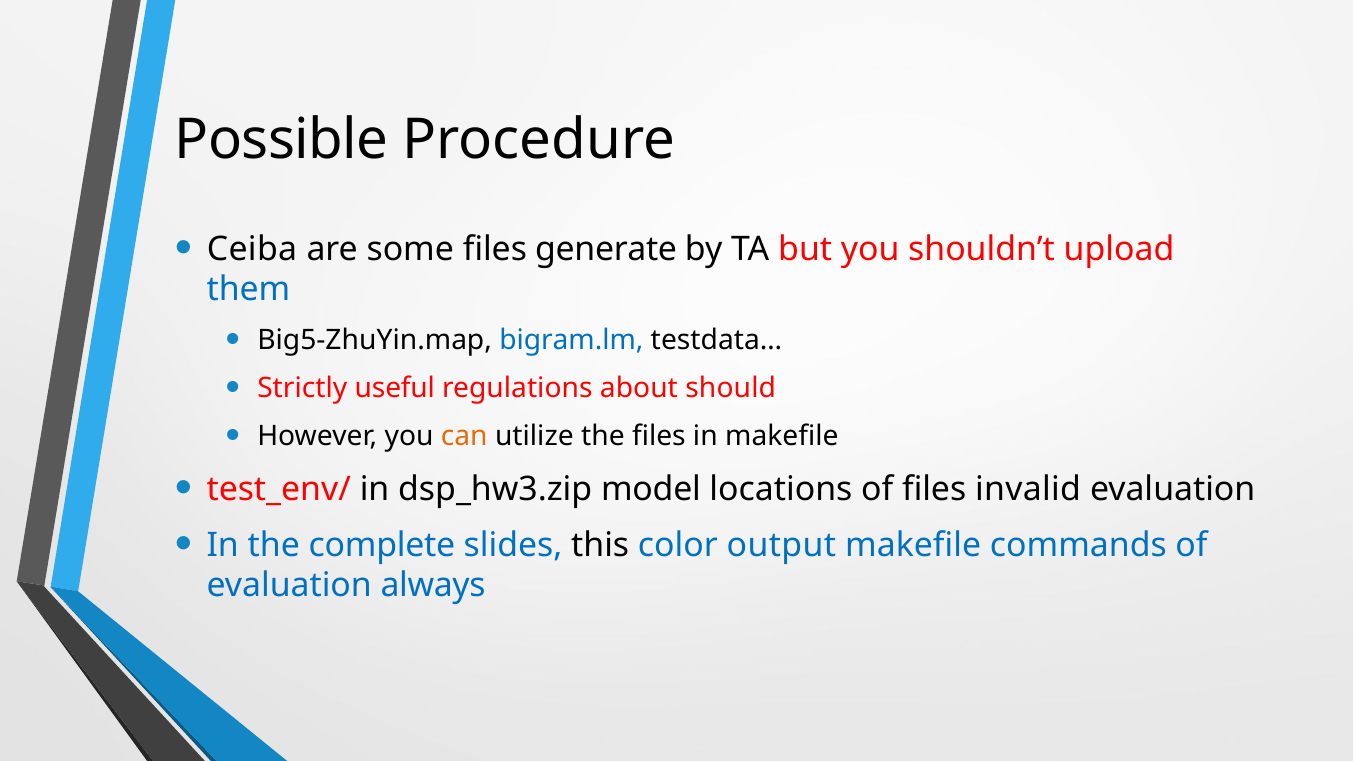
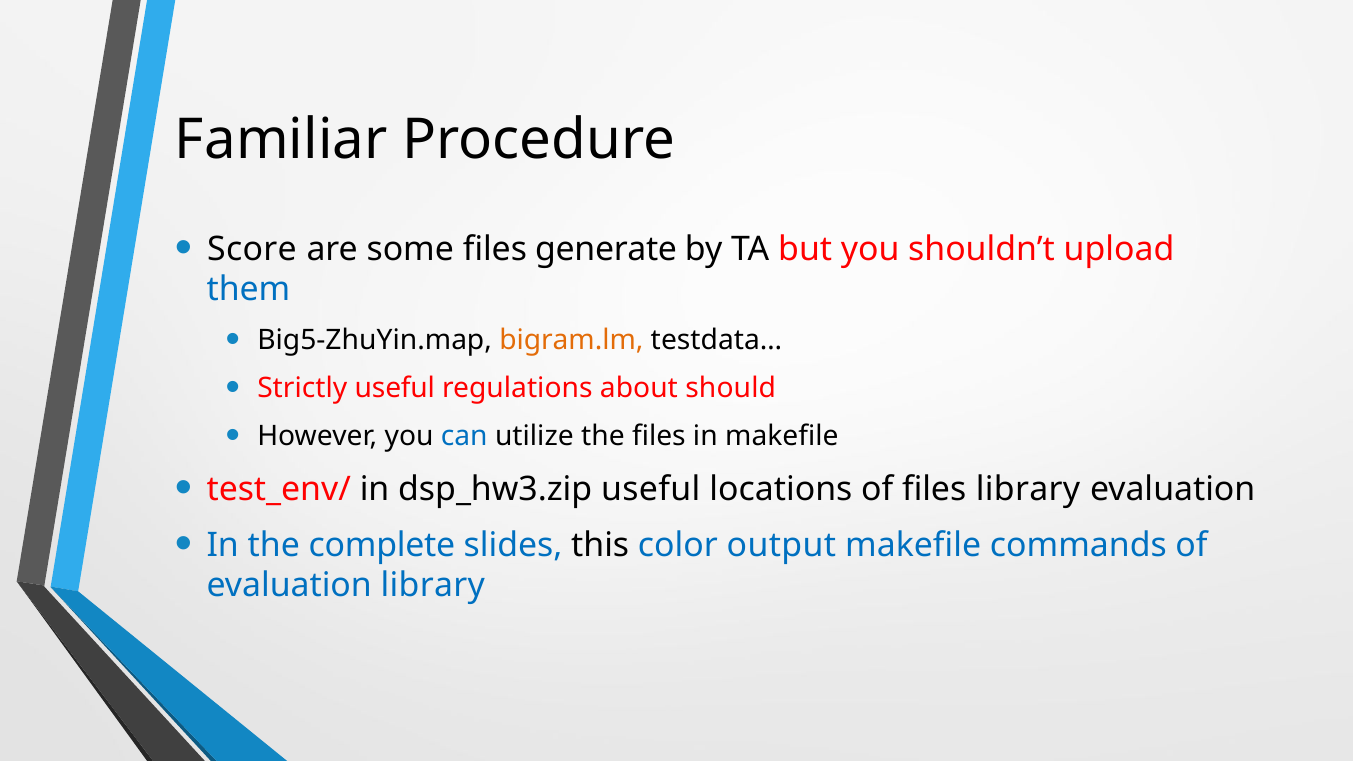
Possible: Possible -> Familiar (281, 140)
Ceiba: Ceiba -> Score (252, 249)
bigram.lm colour: blue -> orange (571, 341)
can colour: orange -> blue (464, 436)
dsp_hw3.zip model: model -> useful (651, 489)
files invalid: invalid -> library (1028, 489)
evaluation always: always -> library (433, 586)
